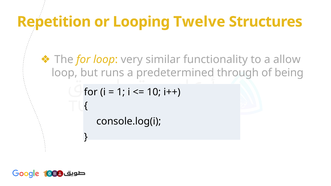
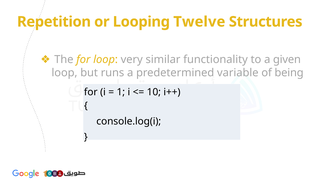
allow: allow -> given (287, 60)
through: through -> variable (238, 73)
